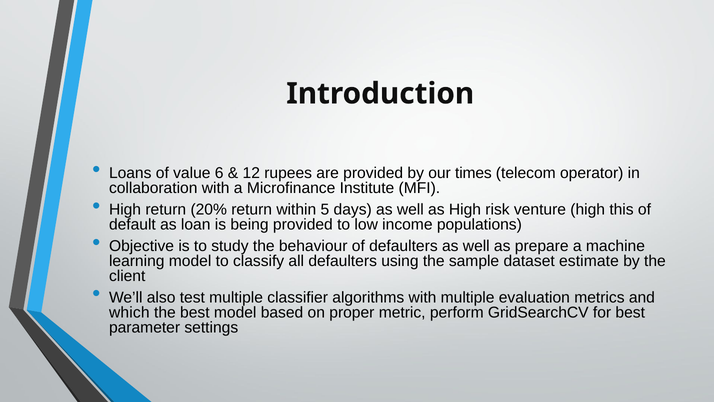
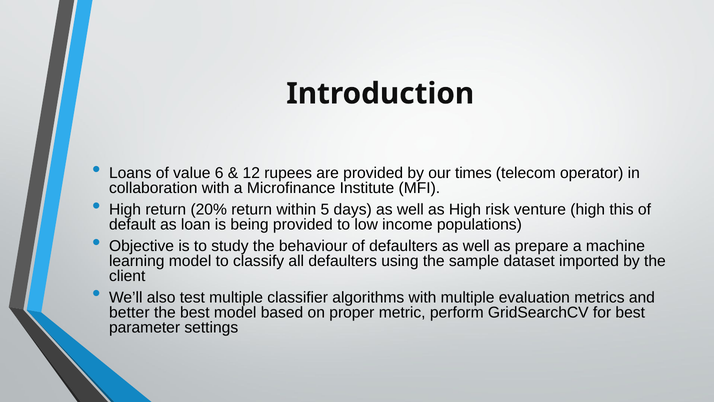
estimate: estimate -> imported (589, 261)
which: which -> better (129, 312)
